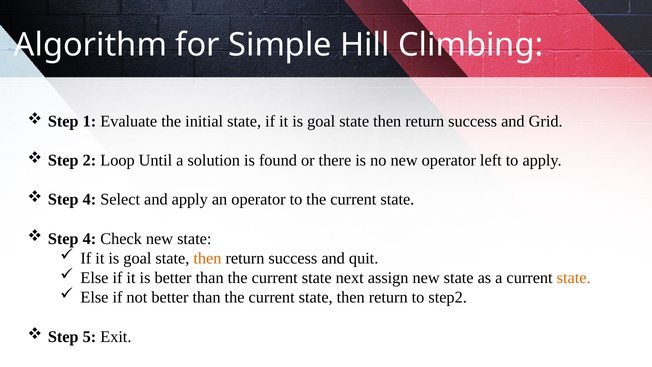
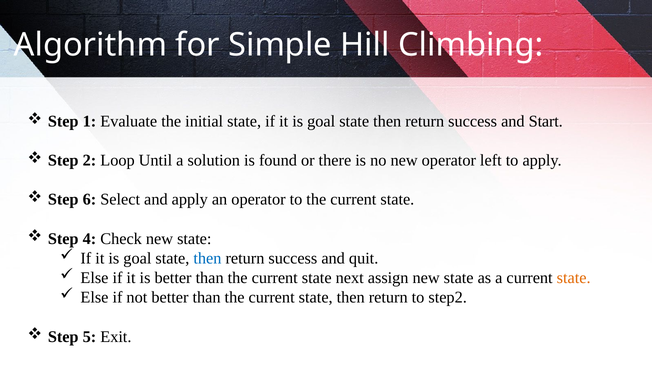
Grid: Grid -> Start (546, 121)
4: 4 -> 6 (89, 199)
then colour: orange -> blue (207, 258)
